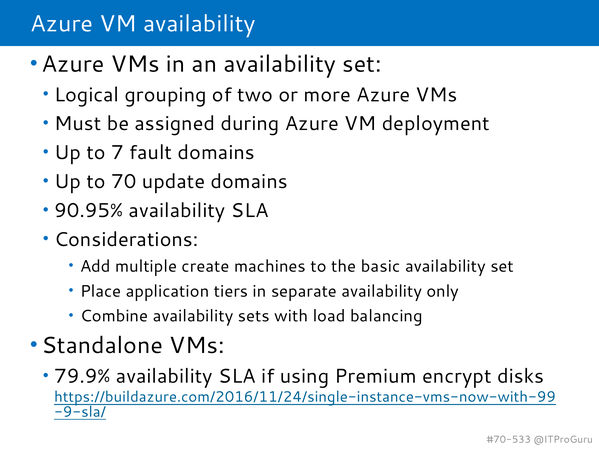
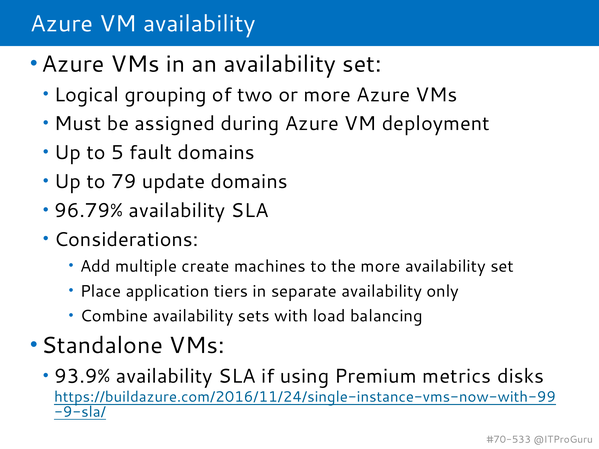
7: 7 -> 5 (117, 153)
70: 70 -> 79 (124, 182)
90.95%: 90.95% -> 96.79% (89, 211)
the basic: basic -> more (381, 266)
79.9%: 79.9% -> 93.9% (82, 376)
encrypt: encrypt -> metrics (457, 376)
